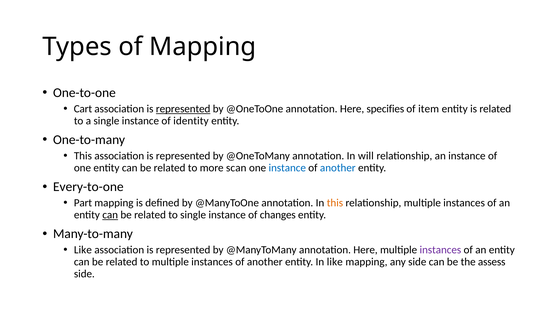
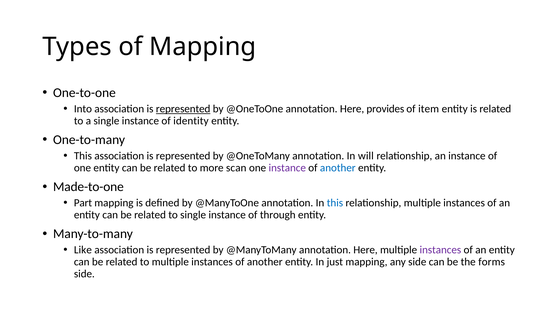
Cart: Cart -> Into (83, 109)
specifies: specifies -> provides (385, 109)
instance colour: blue -> purple (287, 168)
Every-to-one: Every-to-one -> Made-to-one (88, 187)
this colour: orange -> blue (335, 203)
can underline: present -> none (110, 215)
changes: changes -> through (278, 215)
In like: like -> just (335, 262)
assess: assess -> forms (492, 262)
